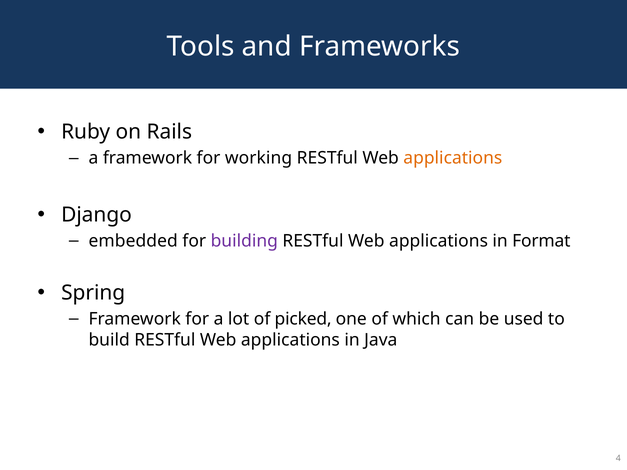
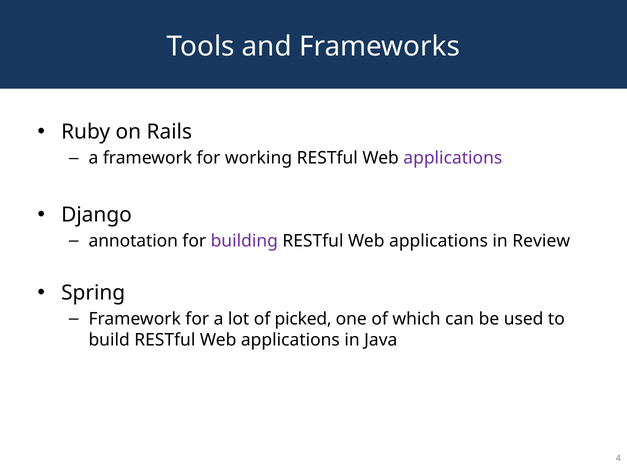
applications colour: orange -> purple (453, 158)
embedded: embedded -> annotation (133, 241)
Format: Format -> Review (541, 241)
